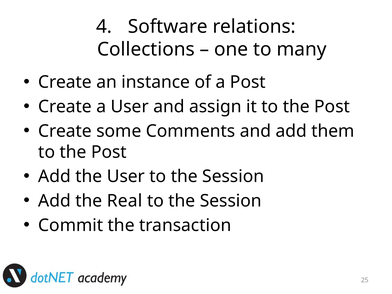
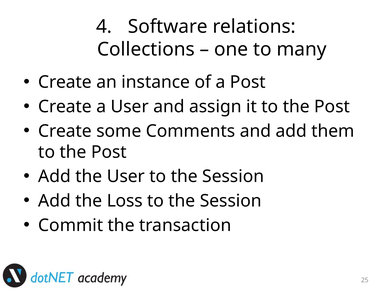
Real: Real -> Loss (125, 201)
